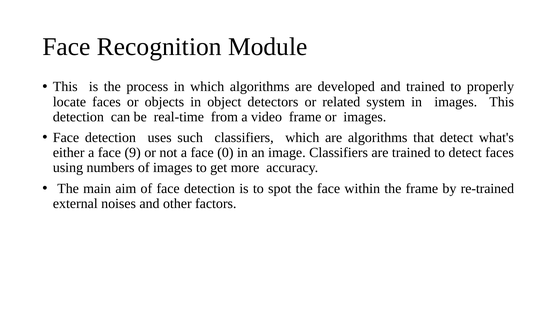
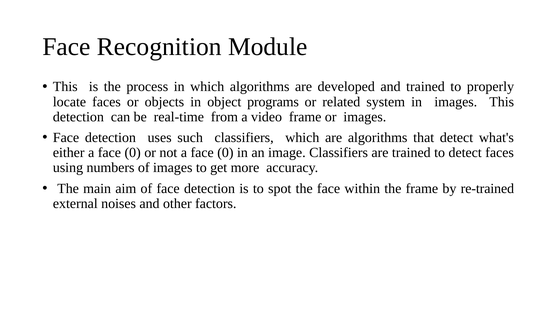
detectors: detectors -> programs (273, 102)
either a face 9: 9 -> 0 (133, 153)
